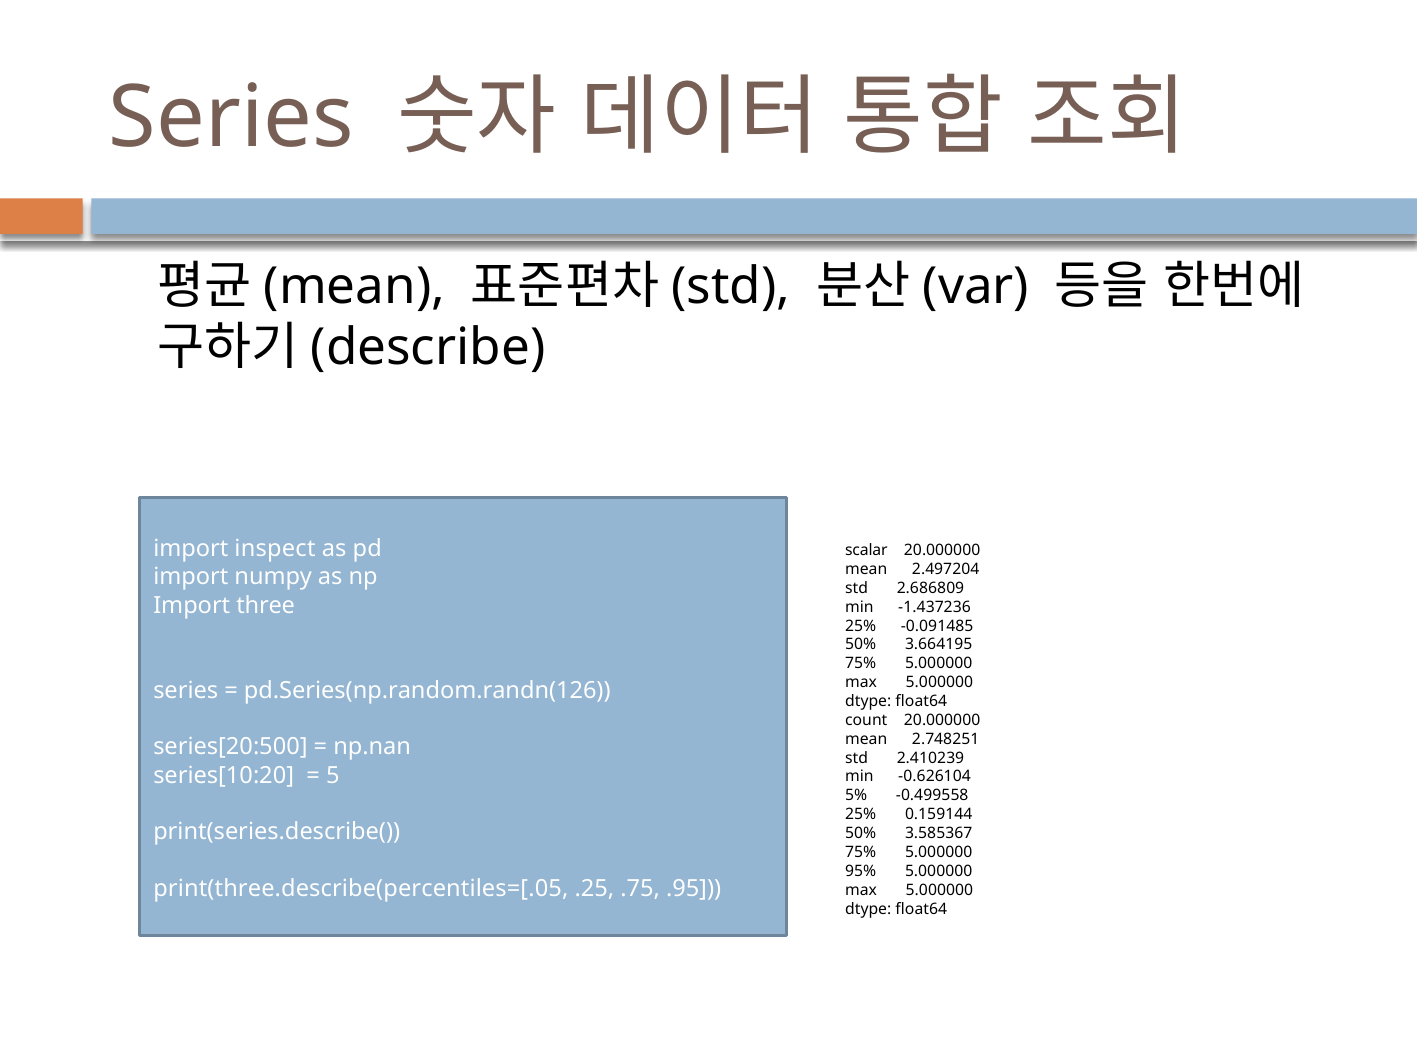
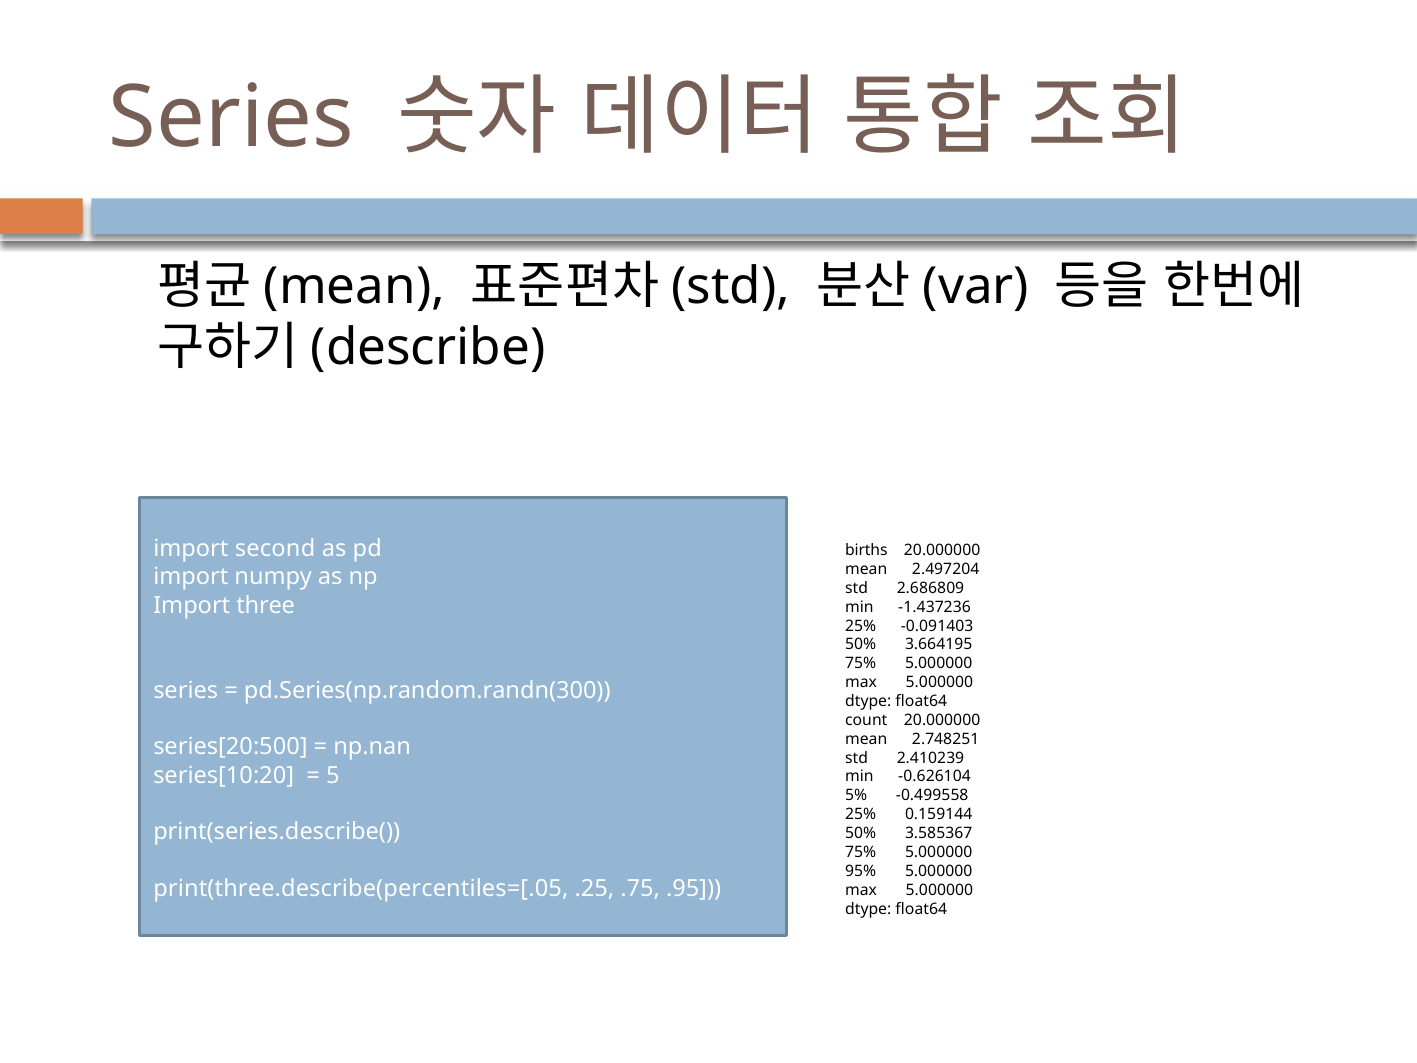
inspect: inspect -> second (275, 548)
scalar: scalar -> births (866, 550)
-0.091485: -0.091485 -> -0.091403 (937, 626)
pd.Series(np.random.randn(126: pd.Series(np.random.randn(126 -> pd.Series(np.random.randn(300 (427, 690)
